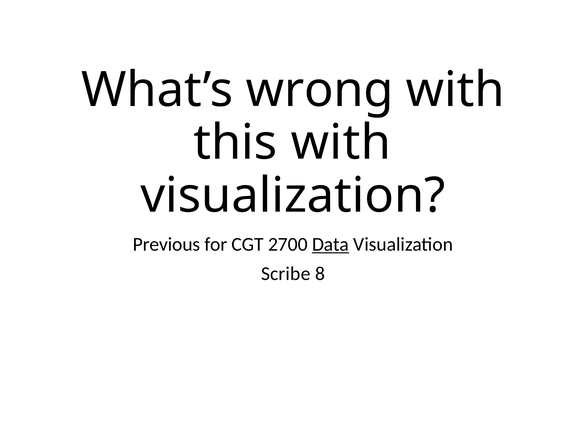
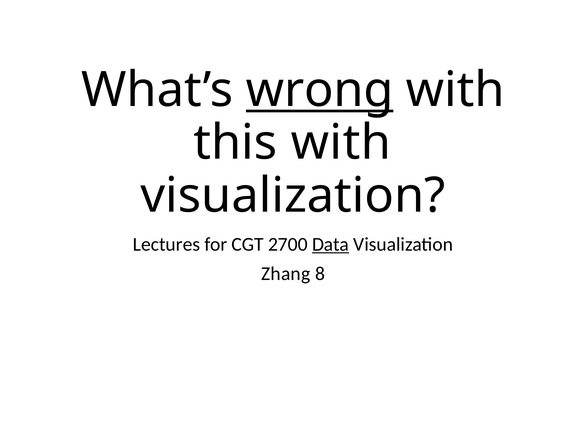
wrong underline: none -> present (320, 90)
Previous: Previous -> Lectures (166, 244)
Scribe: Scribe -> Zhang (286, 273)
